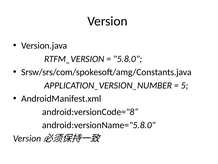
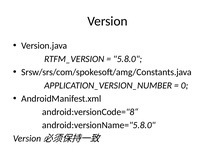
5: 5 -> 0 (185, 85)
